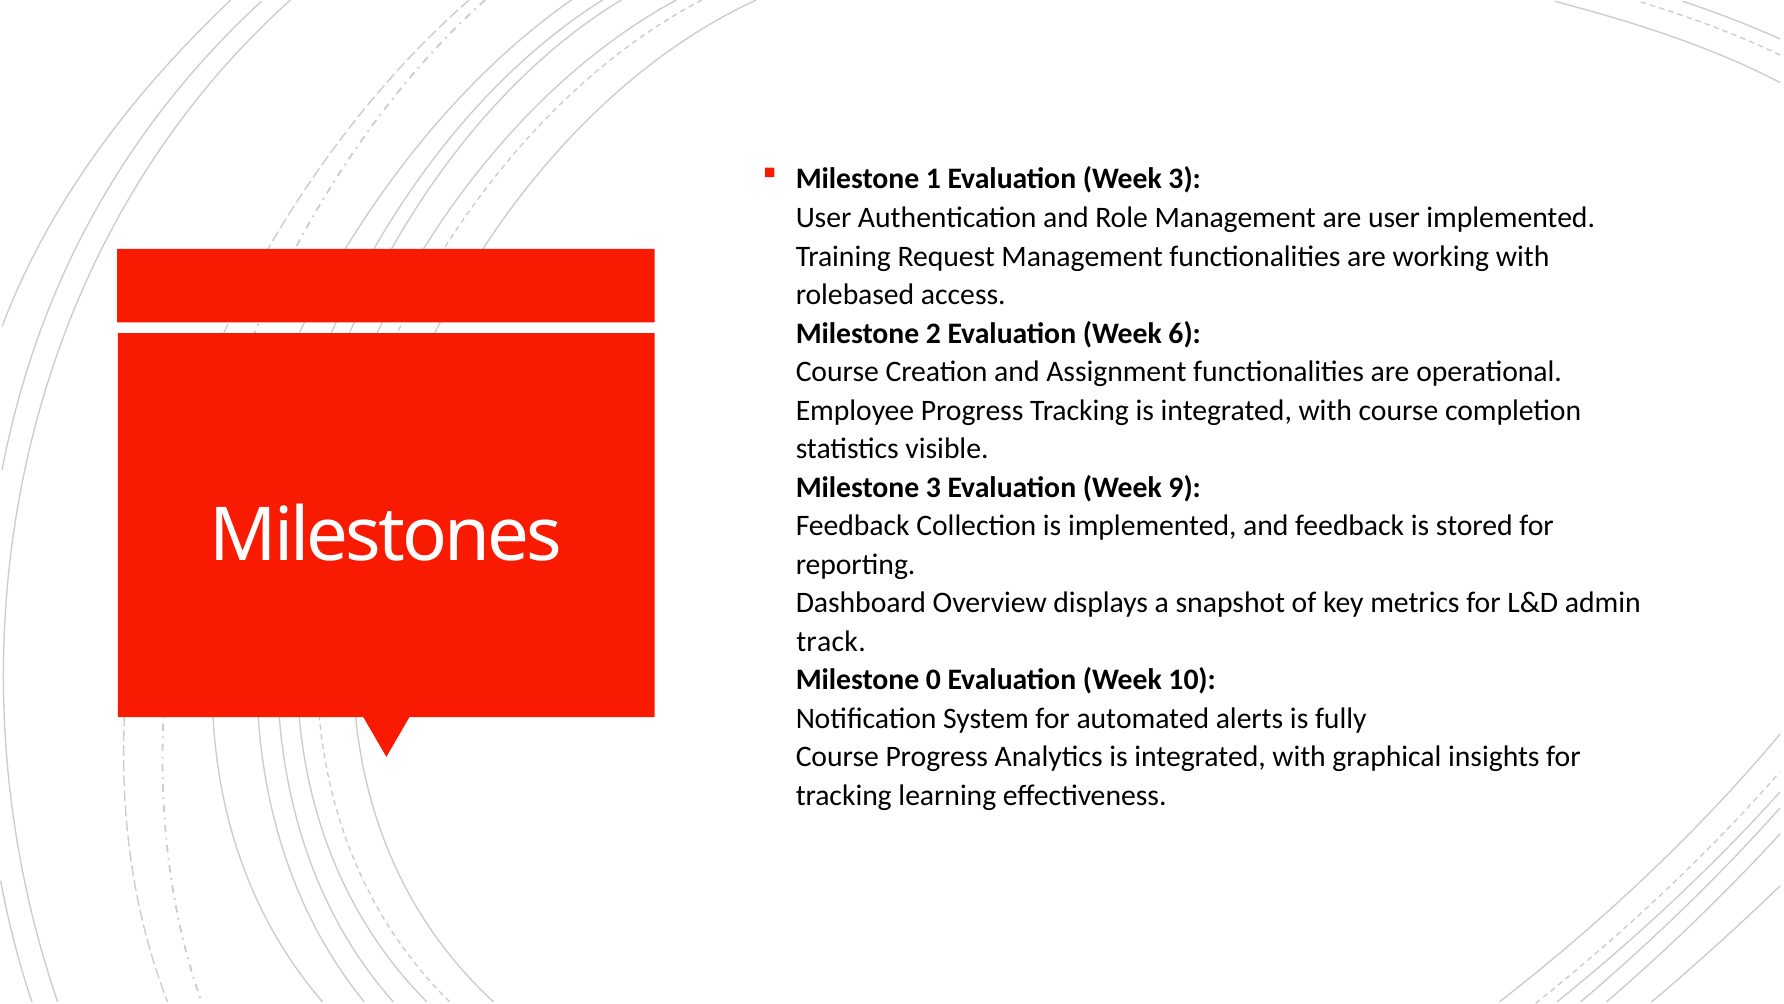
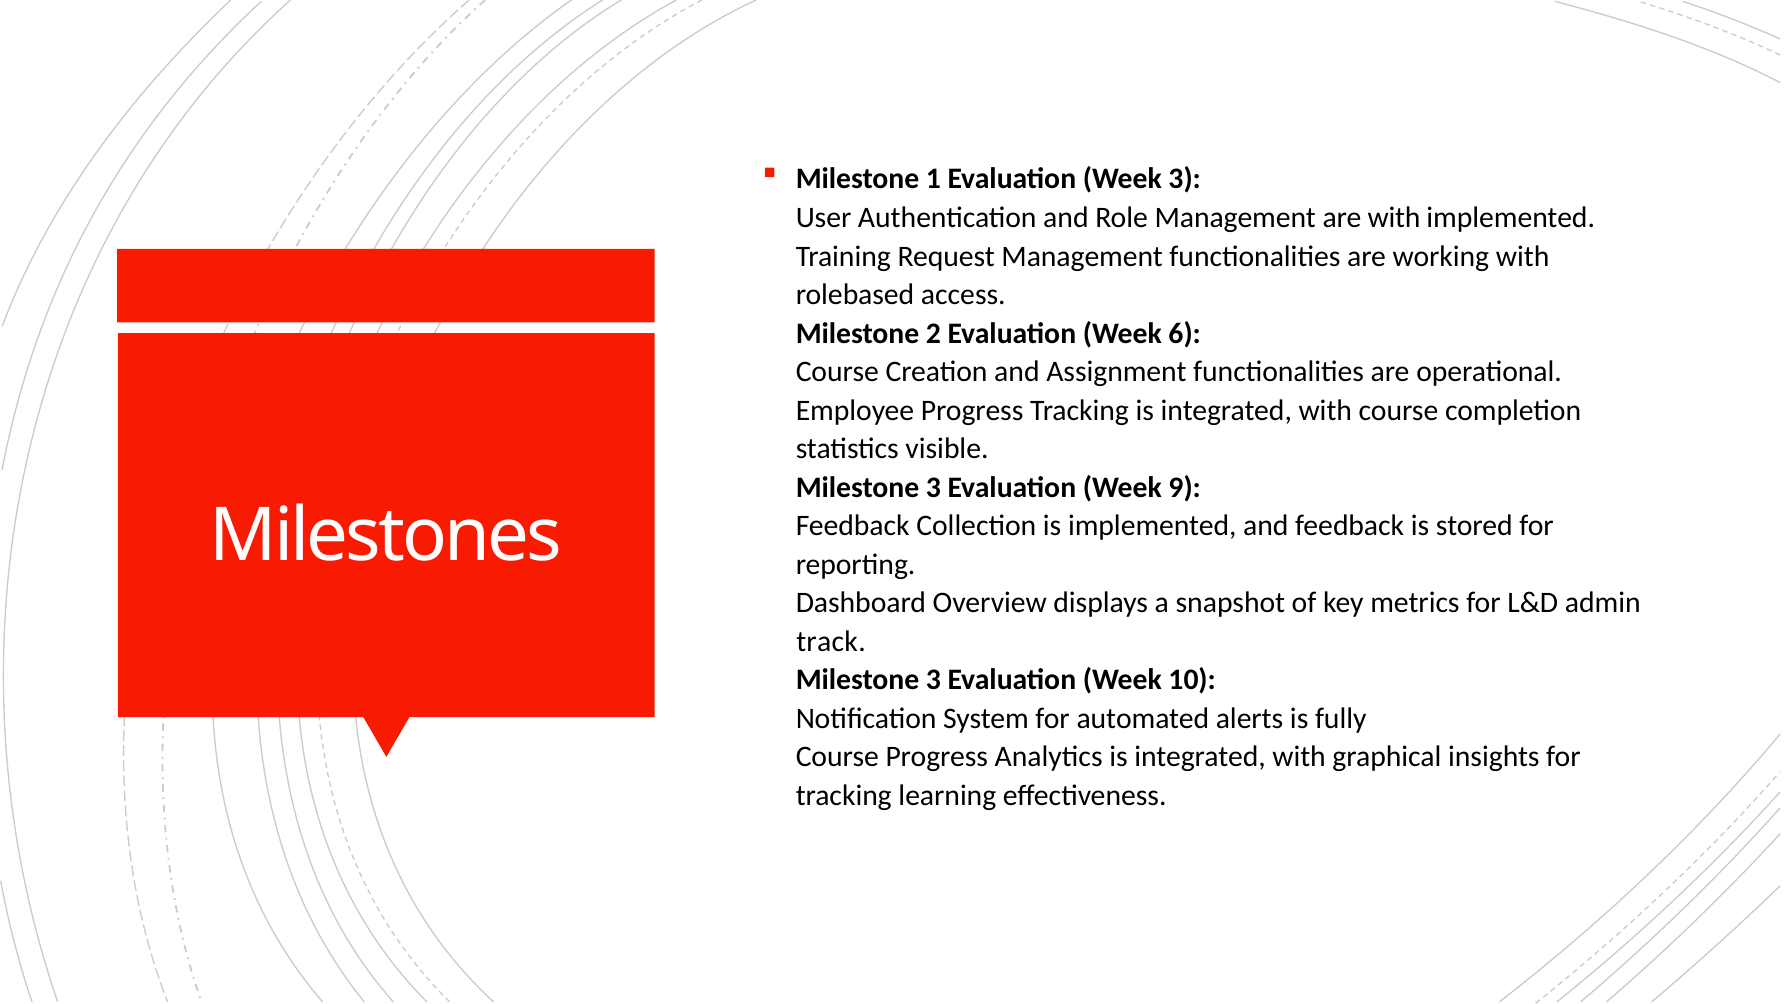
are user: user -> with (1394, 218)
0: 0 -> 3 (933, 680)
